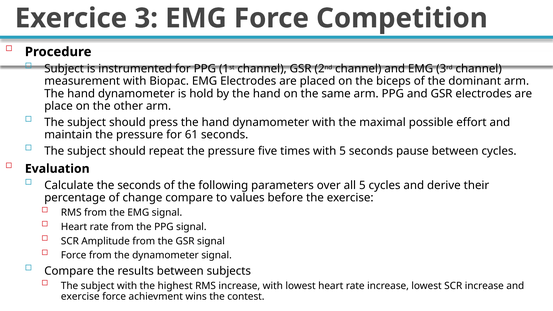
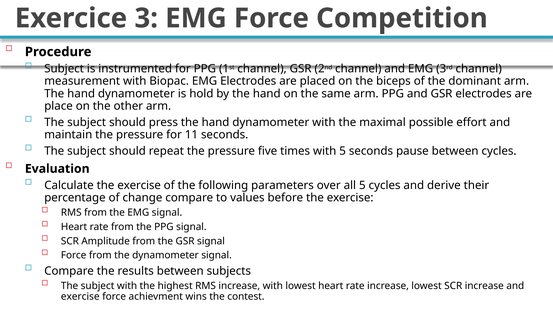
61: 61 -> 11 (191, 135)
Calculate the seconds: seconds -> exercise (139, 185)
